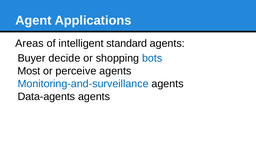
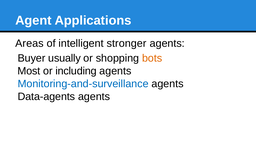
standard: standard -> stronger (127, 43)
decide: decide -> usually (64, 58)
bots colour: blue -> orange (152, 58)
perceive: perceive -> including (76, 71)
